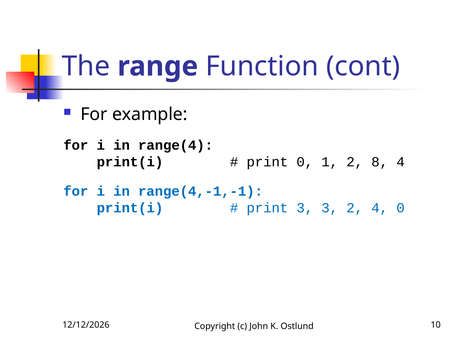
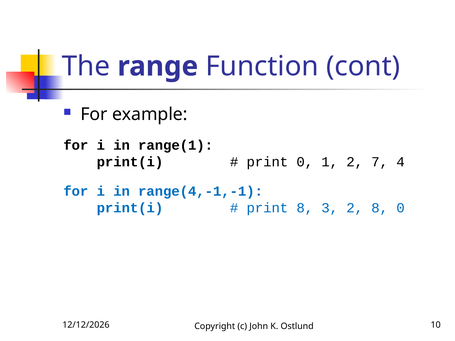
range(4: range(4 -> range(1 (176, 145)
8: 8 -> 7 (380, 162)
print 3: 3 -> 8 (305, 208)
2 4: 4 -> 8 (380, 208)
